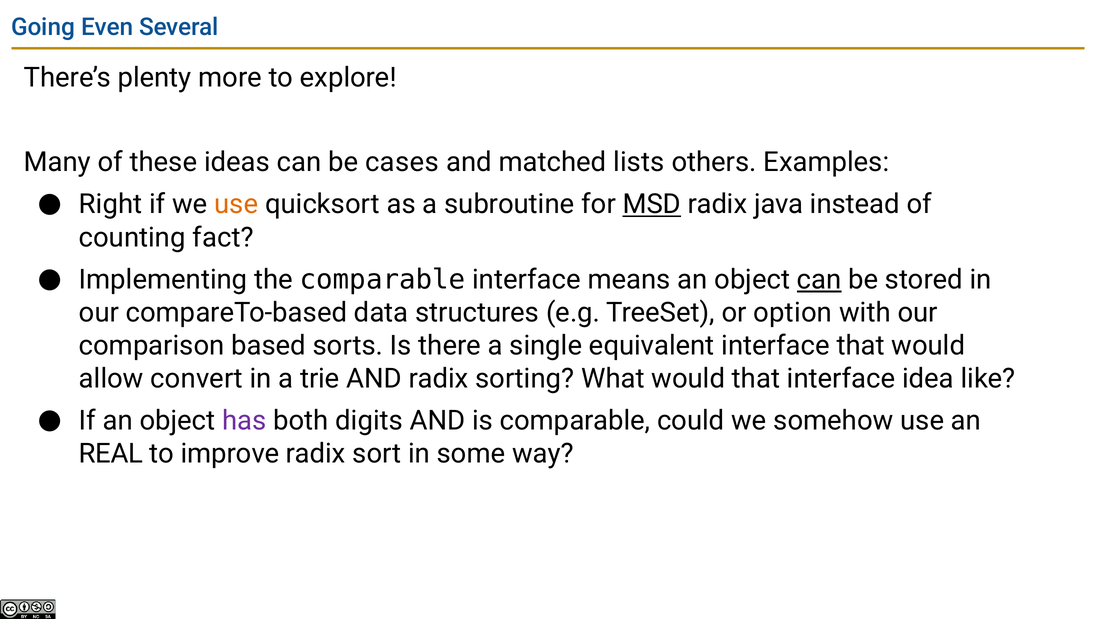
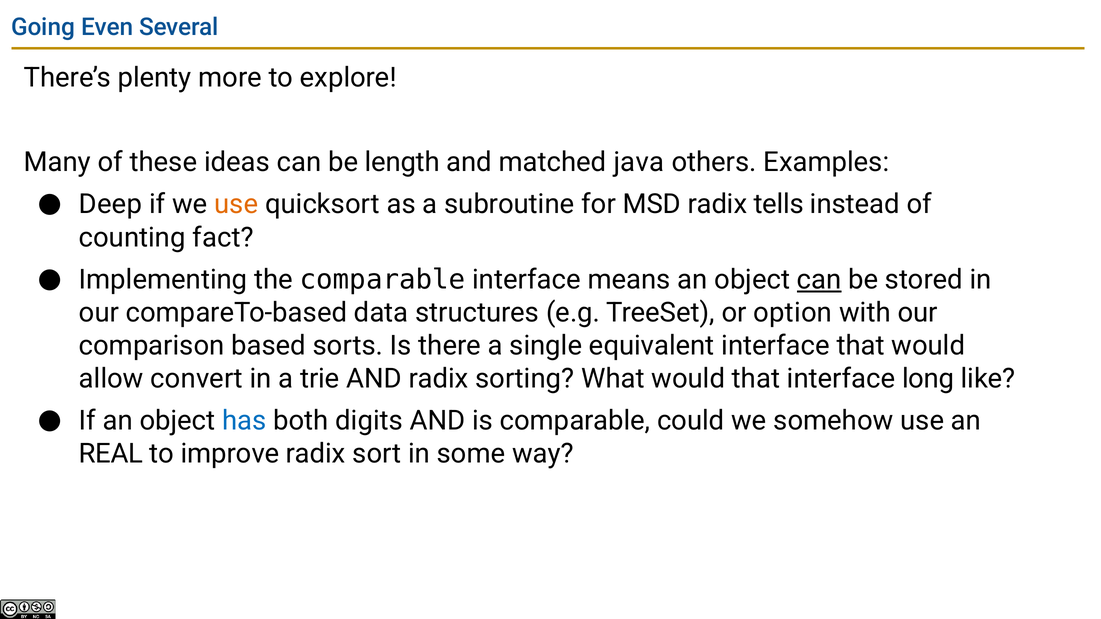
cases: cases -> length (402, 162)
lists: lists -> java (639, 162)
Right: Right -> Deep (111, 205)
MSD underline: present -> none (652, 205)
java: java -> tells (779, 205)
idea: idea -> long (928, 379)
has colour: purple -> blue (244, 421)
